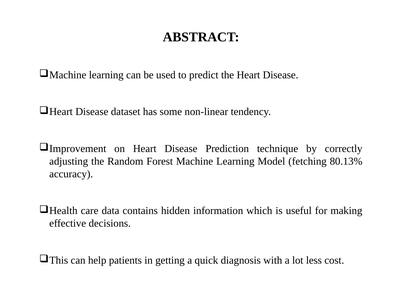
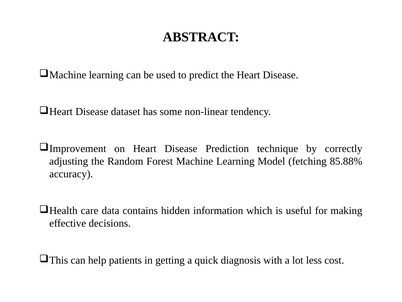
80.13%: 80.13% -> 85.88% (346, 161)
